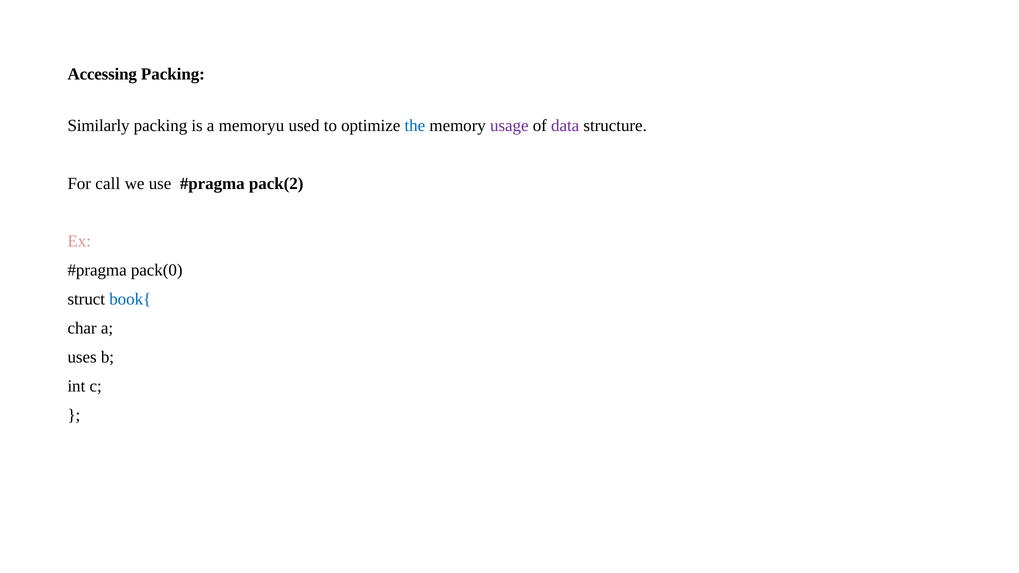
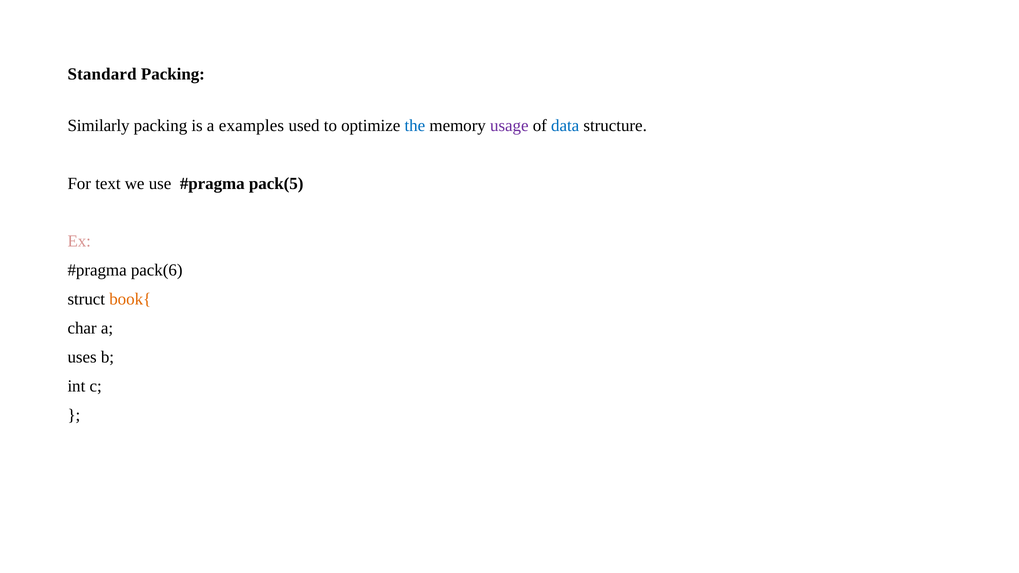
Accessing: Accessing -> Standard (102, 74)
memoryu: memoryu -> examples (251, 126)
data colour: purple -> blue (565, 126)
call: call -> text (108, 184)
pack(2: pack(2 -> pack(5 (276, 184)
pack(0: pack(0 -> pack(6 (157, 270)
book{ colour: blue -> orange (130, 299)
